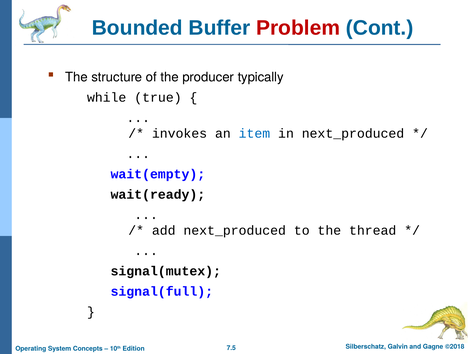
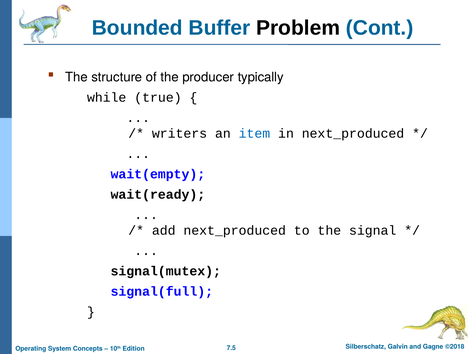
Problem colour: red -> black (298, 28)
invokes: invokes -> writers (180, 134)
thread: thread -> signal (373, 231)
